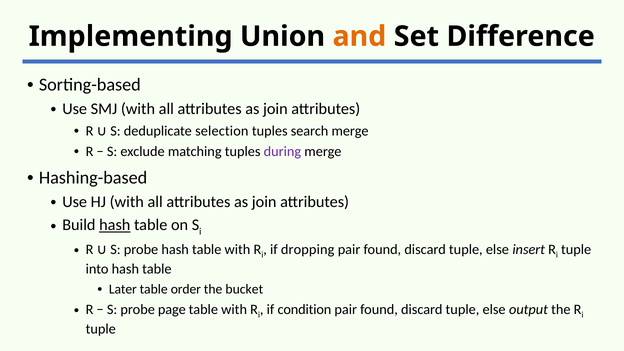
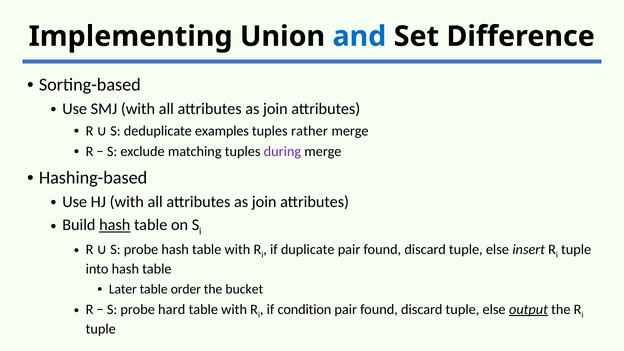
and colour: orange -> blue (359, 36)
selection: selection -> examples (222, 131)
search: search -> rather (309, 131)
dropping: dropping -> duplicate (308, 249)
page: page -> hard (172, 309)
output underline: none -> present (528, 309)
